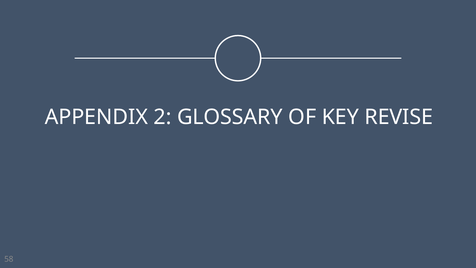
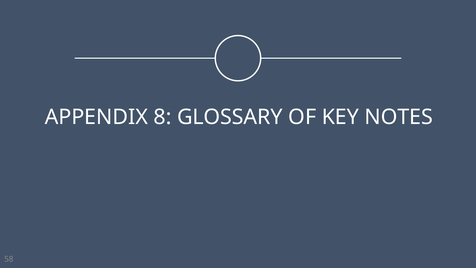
2: 2 -> 8 (163, 117)
REVISE: REVISE -> NOTES (399, 117)
